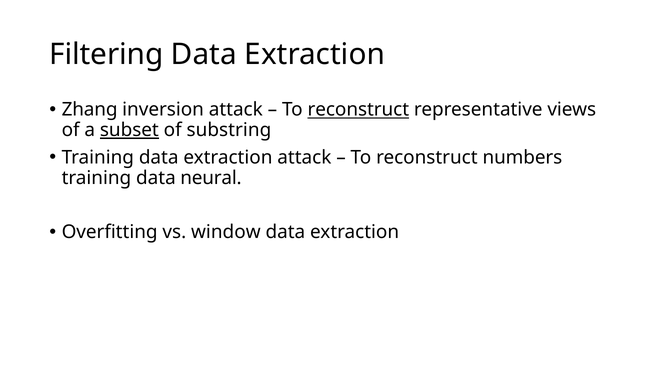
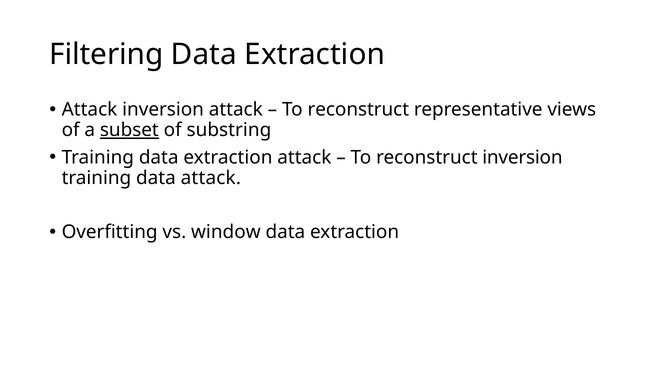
Zhang: Zhang -> Attack (89, 110)
reconstruct underline: present -> none (358, 110)
reconstruct numbers: numbers -> inversion (522, 157)
data neural: neural -> attack (211, 178)
